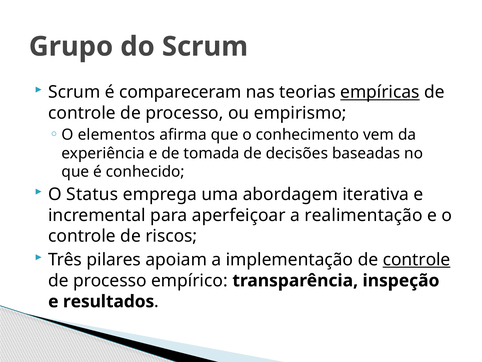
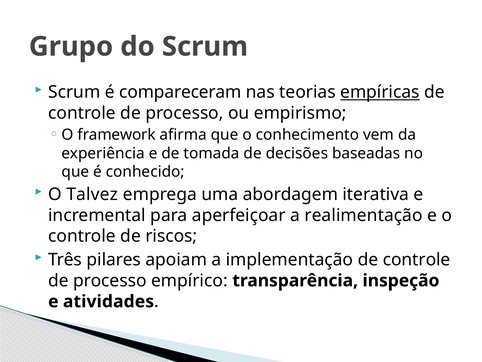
elementos: elementos -> framework (117, 135)
Status: Status -> Talvez (92, 194)
controle underline: present -> none (417, 259)
resultados: resultados -> atividades (109, 301)
